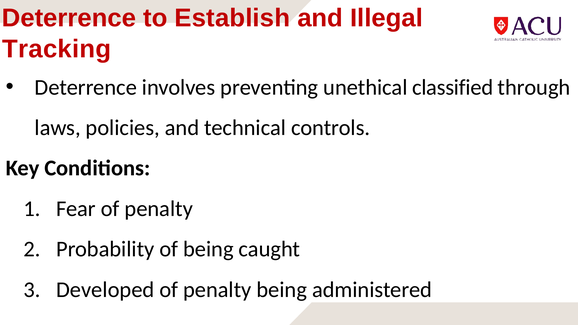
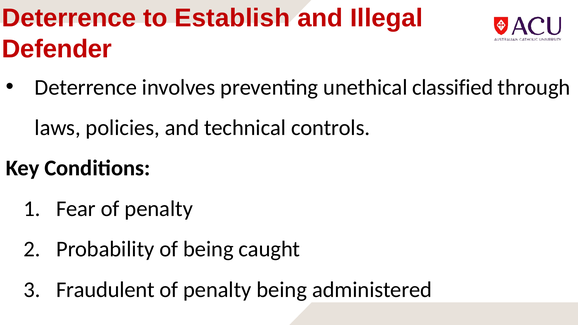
Tracking: Tracking -> Defender (57, 49)
Developed: Developed -> Fraudulent (105, 290)
